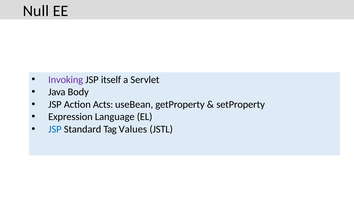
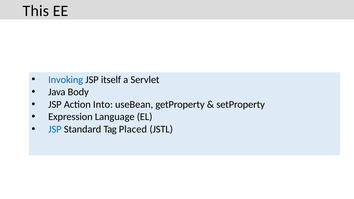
Null: Null -> This (36, 11)
Invoking colour: purple -> blue (66, 80)
Acts: Acts -> Into (103, 104)
Values: Values -> Placed (133, 129)
